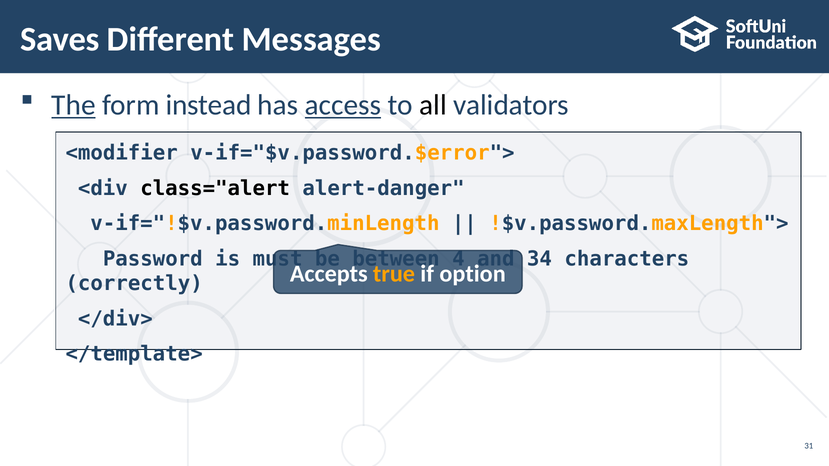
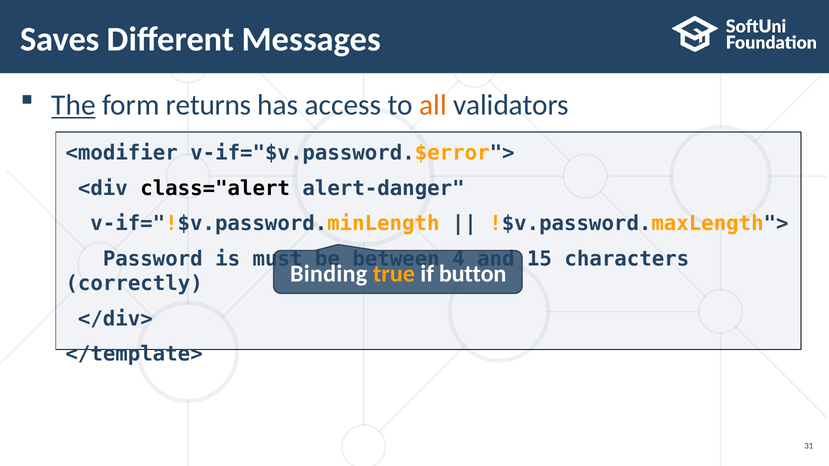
instead: instead -> returns (209, 105)
access underline: present -> none (343, 105)
all colour: black -> orange (433, 105)
34: 34 -> 15 (539, 259)
Accepts: Accepts -> Binding (329, 274)
option: option -> button (473, 274)
